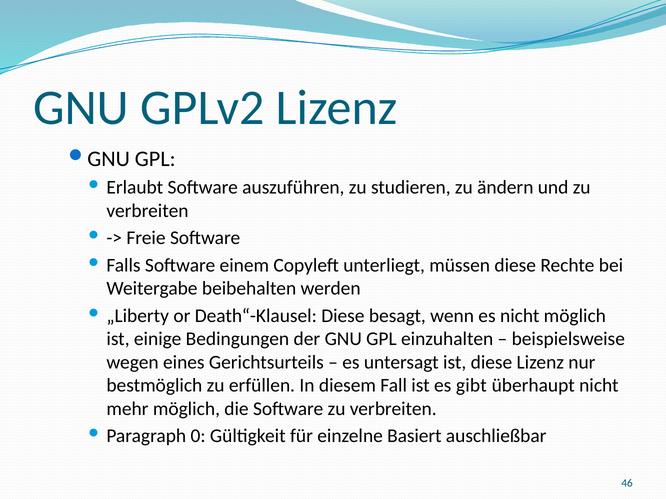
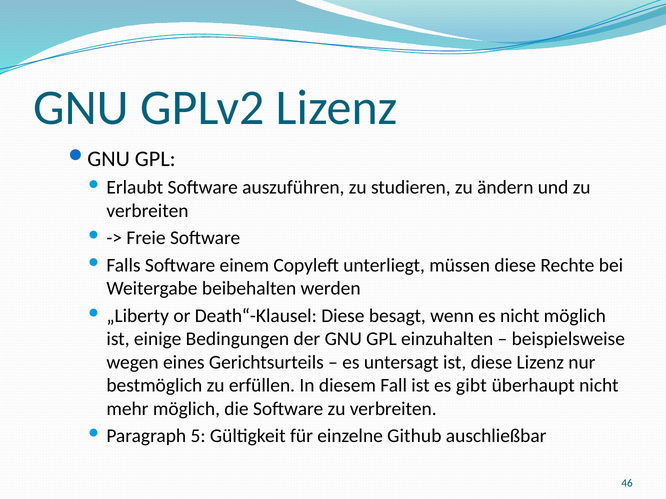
0: 0 -> 5 (198, 436)
Basiert: Basiert -> Github (414, 436)
